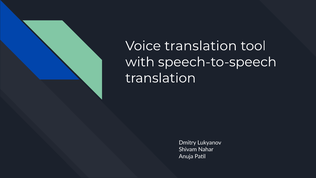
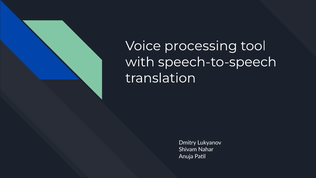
Voice translation: translation -> processing (201, 46)
